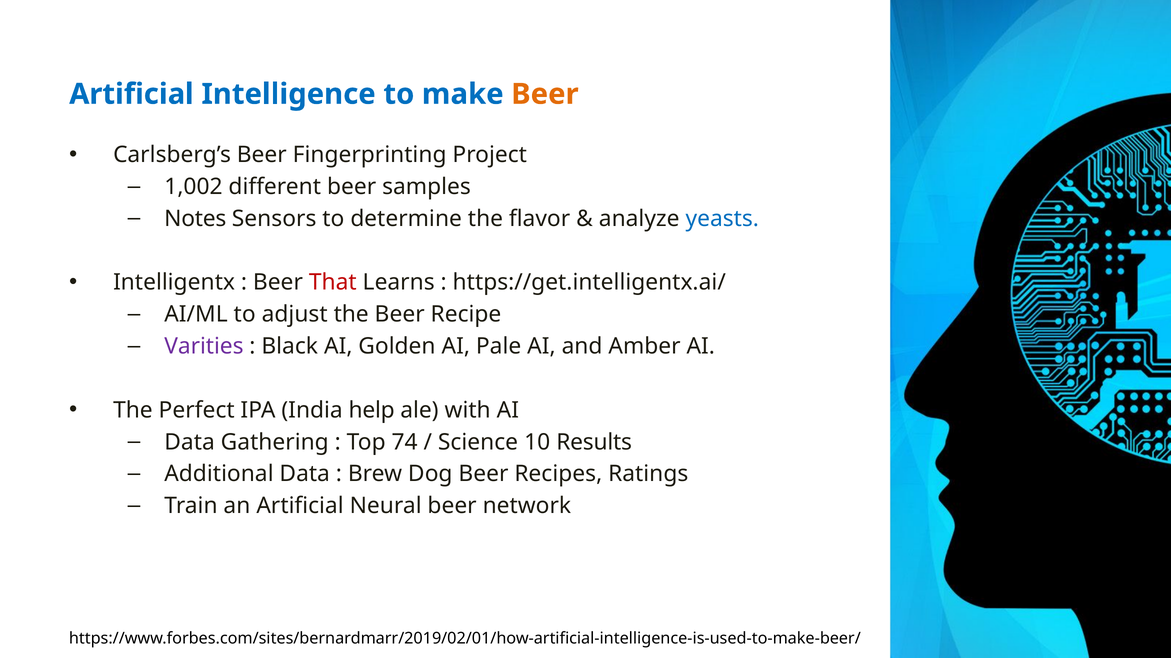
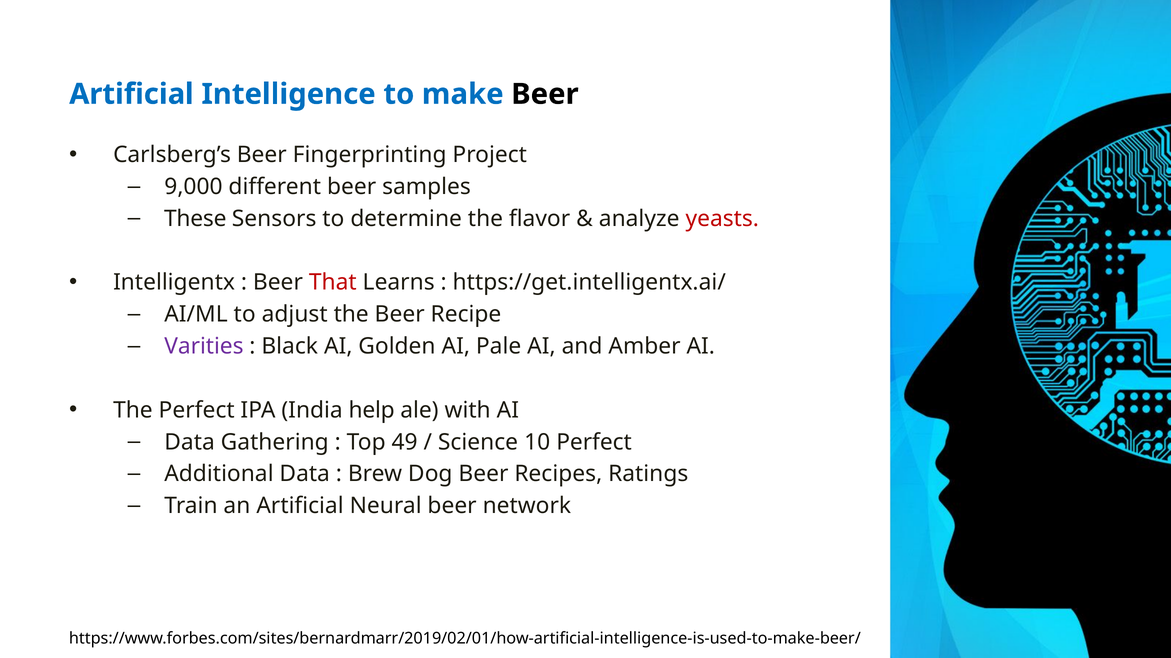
Beer colour: orange -> black (545, 94)
1,002: 1,002 -> 9,000 (193, 187)
Notes: Notes -> These (195, 219)
yeasts colour: blue -> red (722, 219)
74: 74 -> 49 (405, 442)
10 Results: Results -> Perfect (594, 442)
